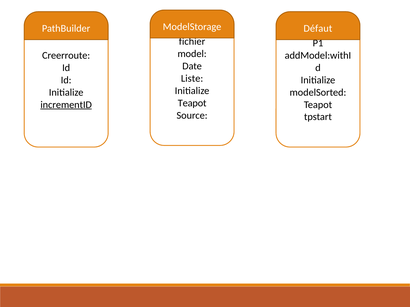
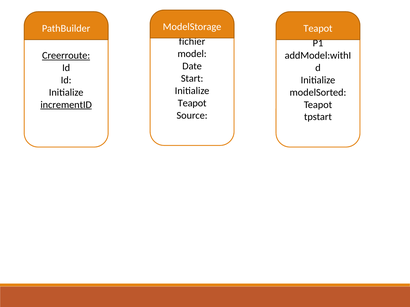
Défaut: Défaut -> Teapot (318, 28)
Creerroute underline: none -> present (66, 56)
Liste: Liste -> Start (192, 79)
